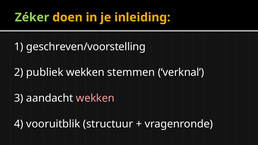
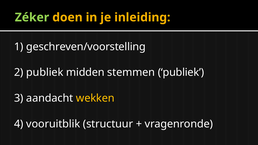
publiek wekken: wekken -> midden (85, 72)
stemmen verknal: verknal -> publiek (181, 72)
wekken colour: pink -> yellow (95, 98)
